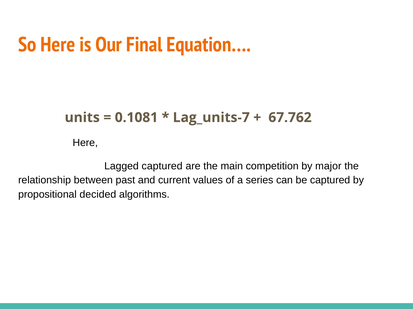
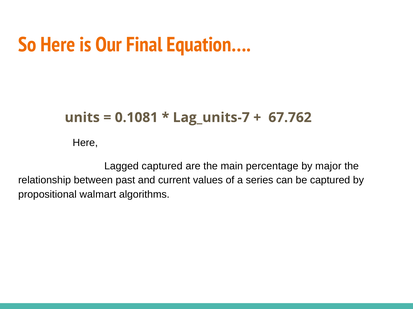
competition: competition -> percentage (272, 166)
decided: decided -> walmart (98, 195)
